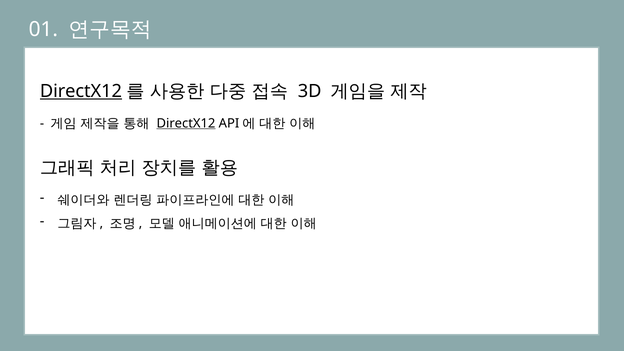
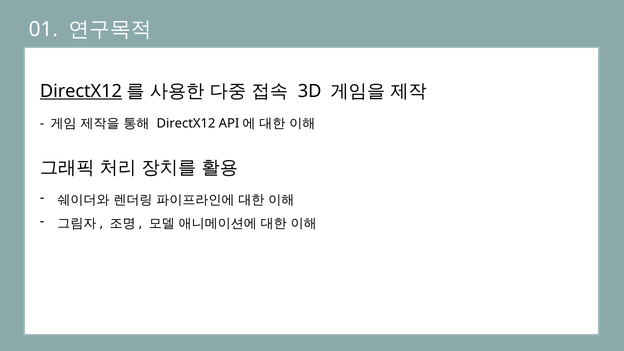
DirectX12 underline: present -> none (186, 123)
